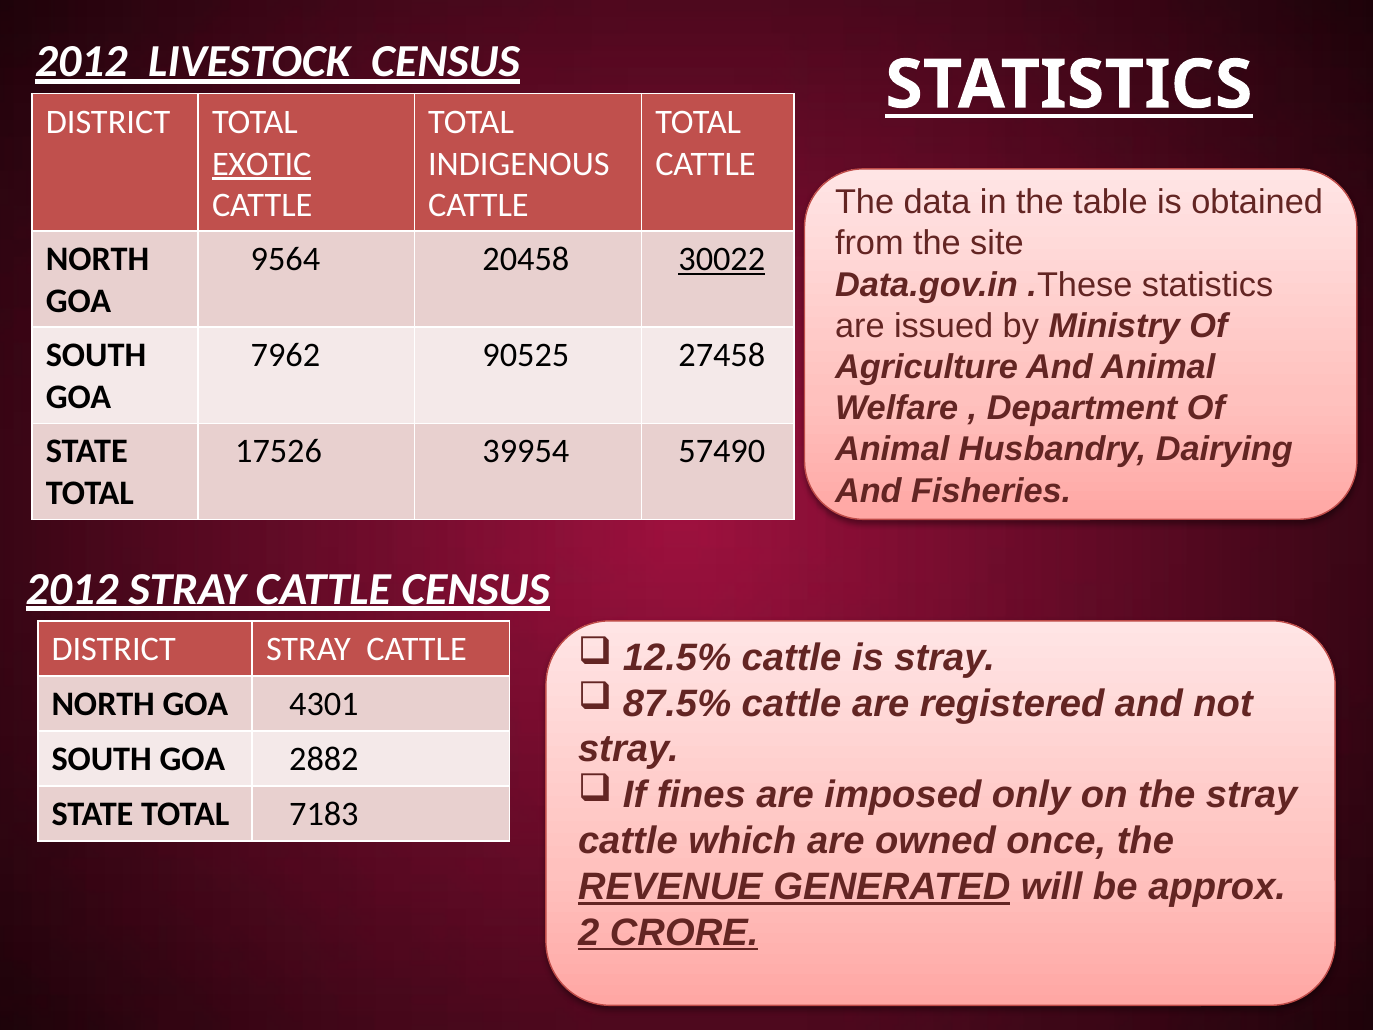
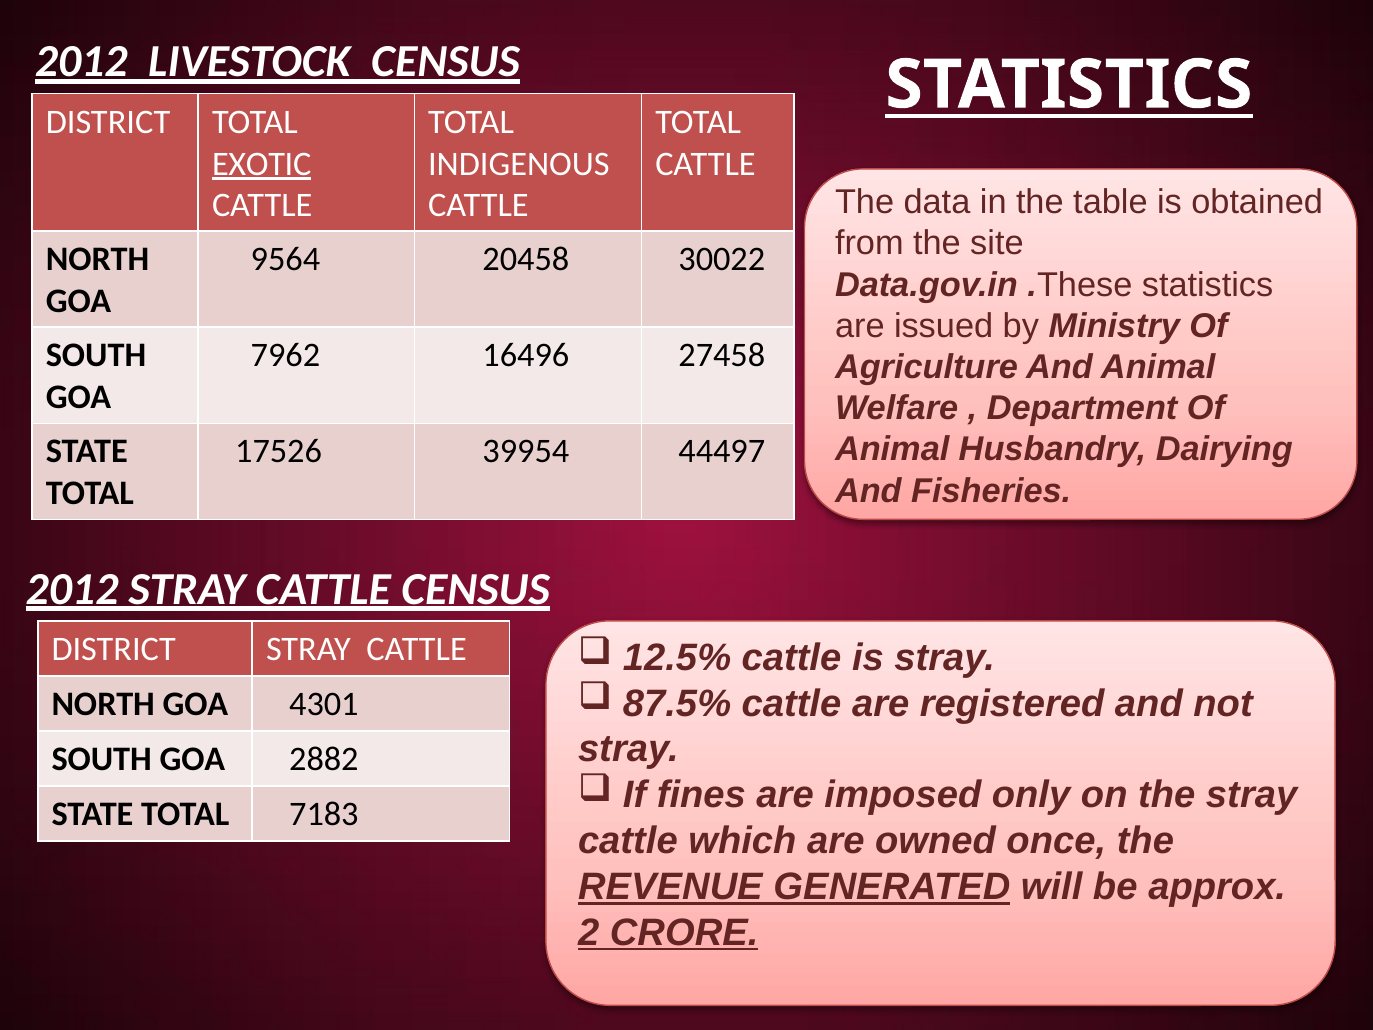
30022 underline: present -> none (722, 259)
90525: 90525 -> 16496 (526, 355)
57490: 57490 -> 44497 (722, 451)
